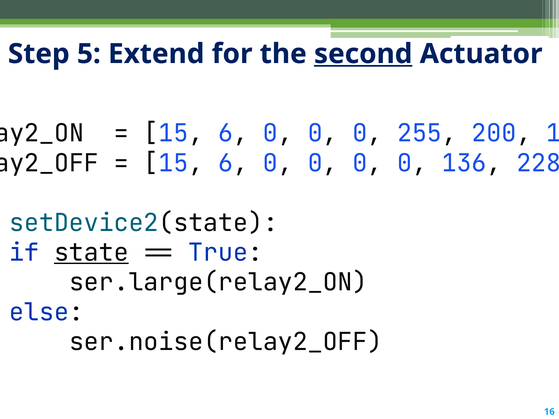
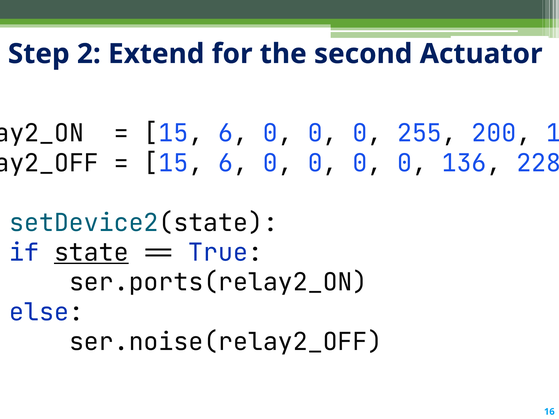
5: 5 -> 2 (89, 54)
second underline: present -> none (363, 54)
ser.large(relay2_ON: ser.large(relay2_ON -> ser.ports(relay2_ON (218, 283)
